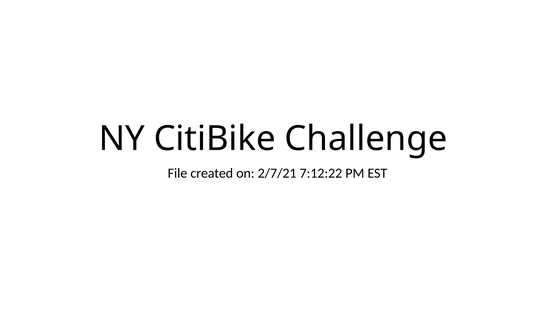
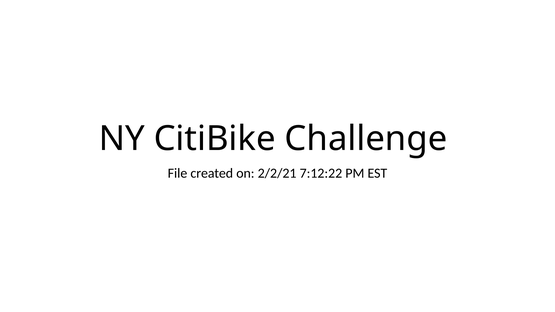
2/7/21: 2/7/21 -> 2/2/21 (277, 173)
